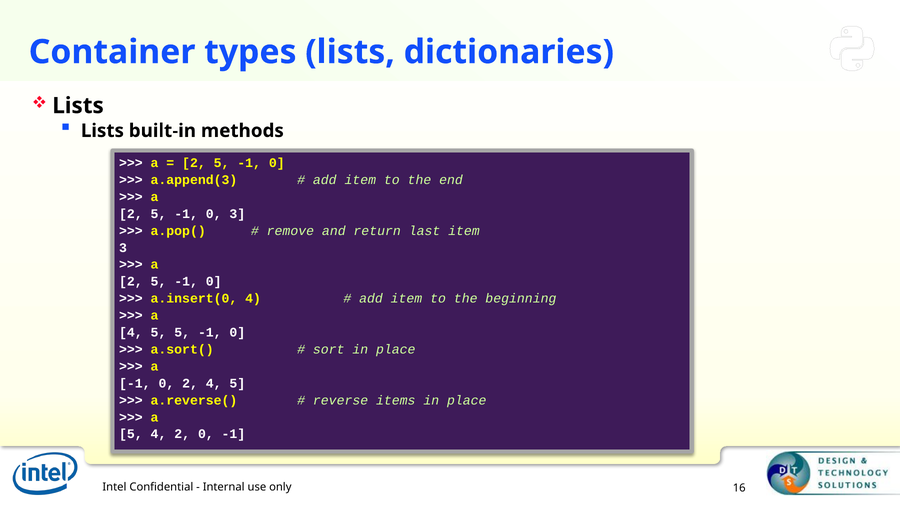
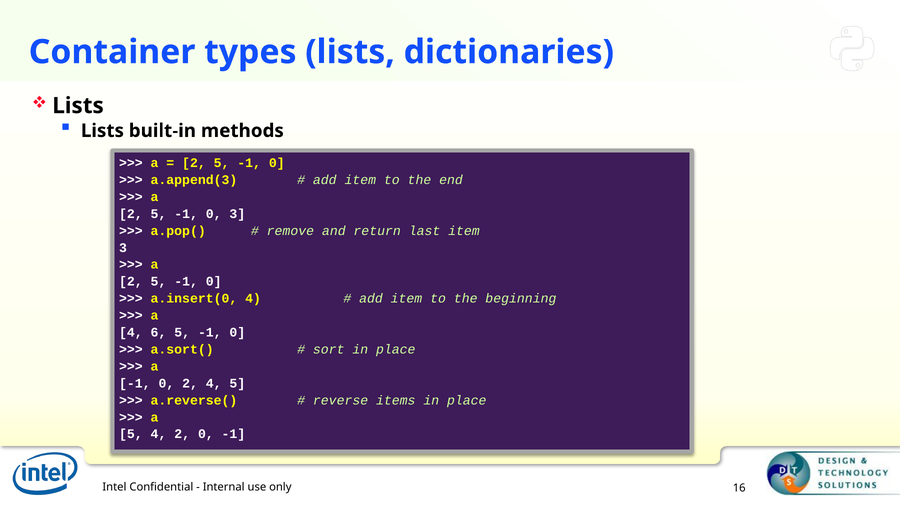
5: 5 -> 6 (158, 333)
